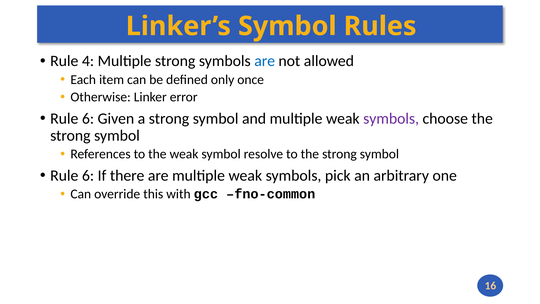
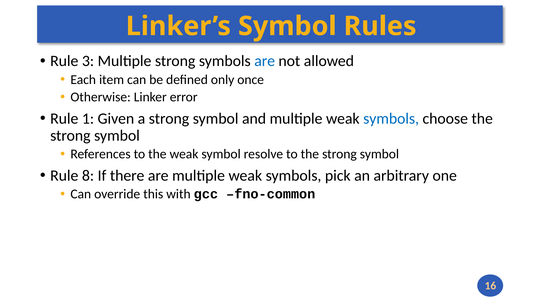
4: 4 -> 3 (88, 61)
6: 6 -> 1 (88, 118)
symbols colour: purple -> blue (391, 118)
6: 6 -> 8 (88, 175)
